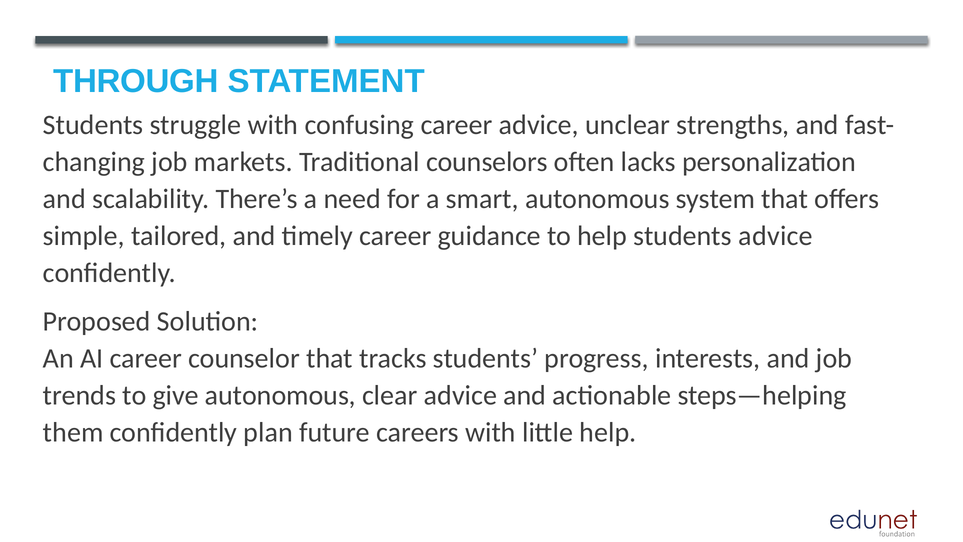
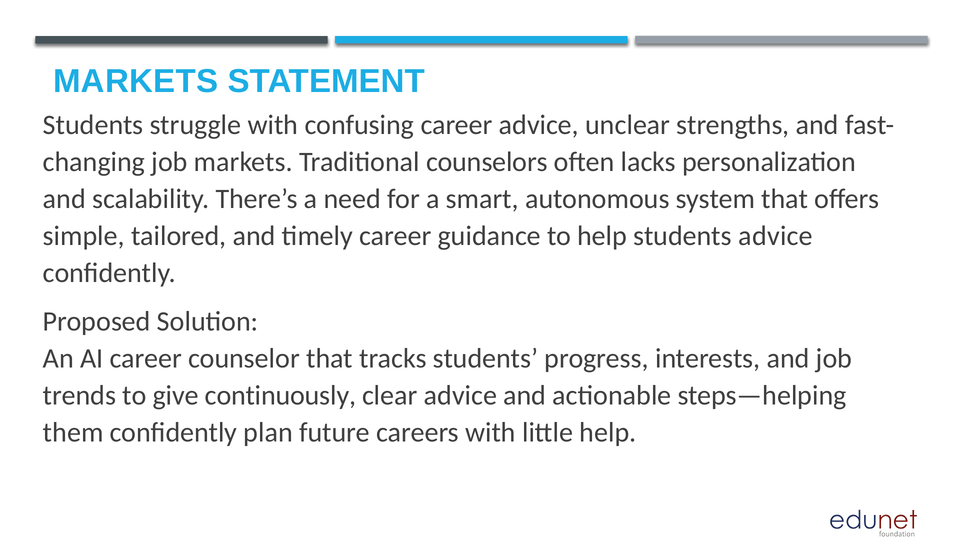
THROUGH: THROUGH -> MARKETS (136, 81)
give autonomous: autonomous -> continuously (280, 395)
